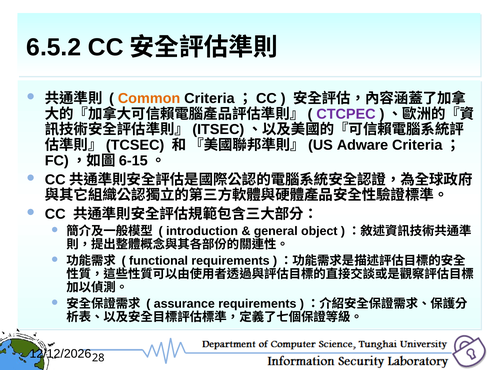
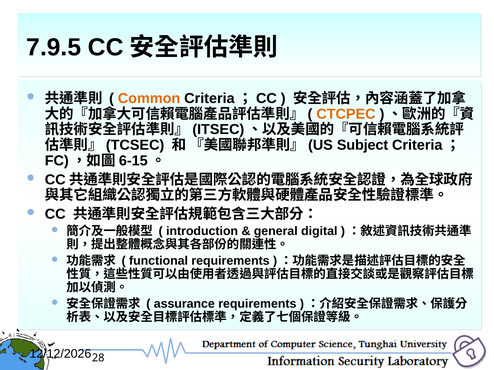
6.5.2: 6.5.2 -> 7.9.5 (54, 47)
CTCPEC colour: purple -> orange (346, 114)
Adware: Adware -> Subject (363, 145)
object: object -> digital (319, 232)
